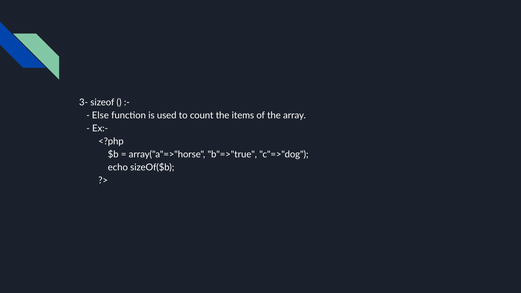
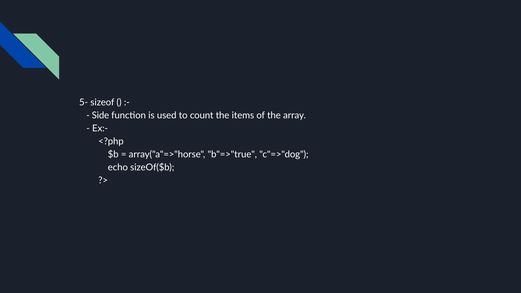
3-: 3- -> 5- (84, 103)
Else: Else -> Side (100, 115)
